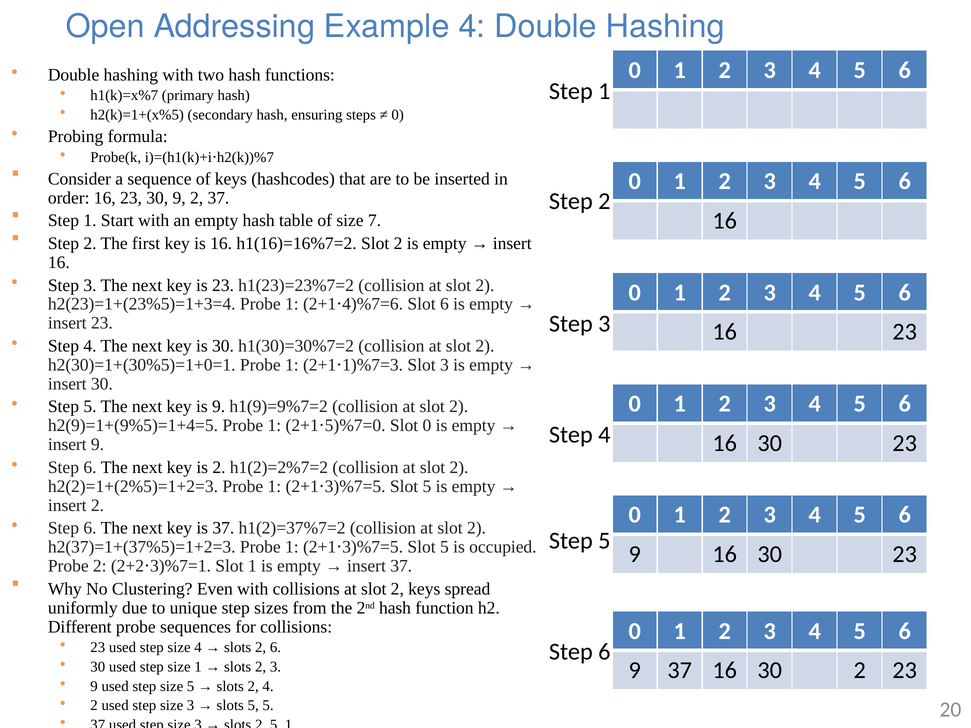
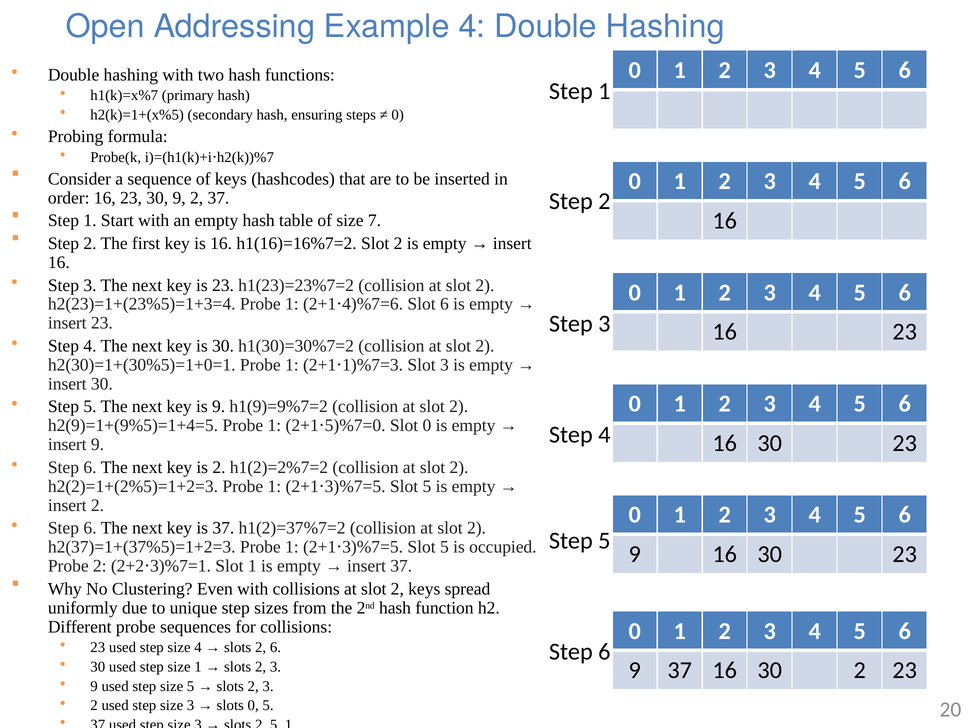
4: 4 -> 3 (268, 686)
slots 5: 5 -> 0 (253, 706)
